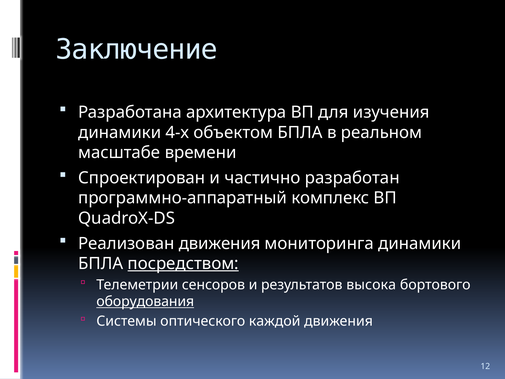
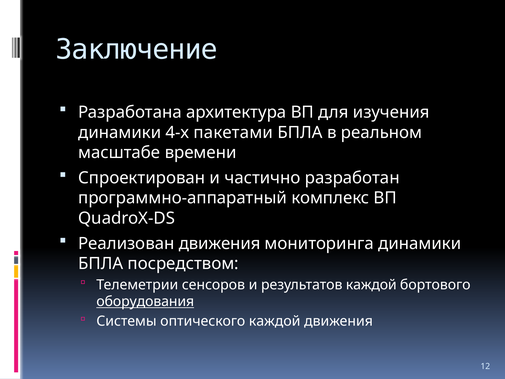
объектом: объектом -> пакетами (233, 132)
посредством underline: present -> none (183, 263)
результатов высока: высока -> каждой (371, 285)
